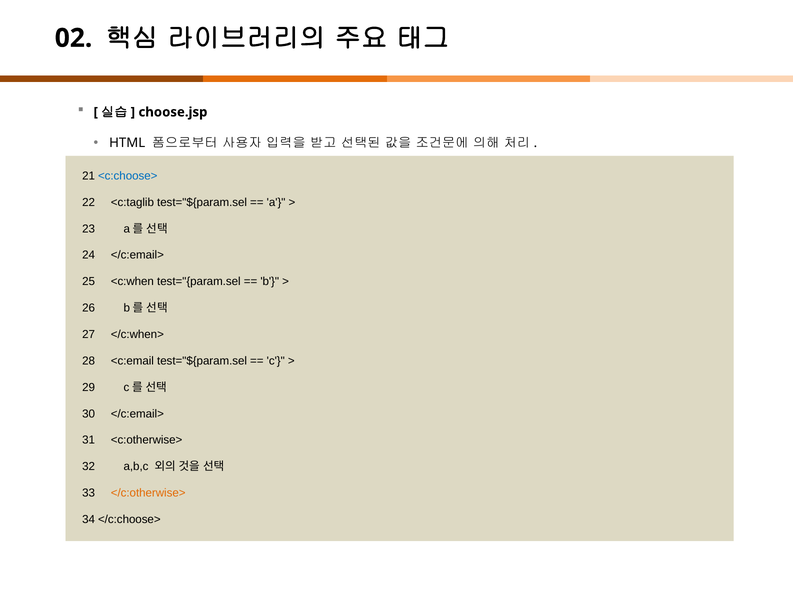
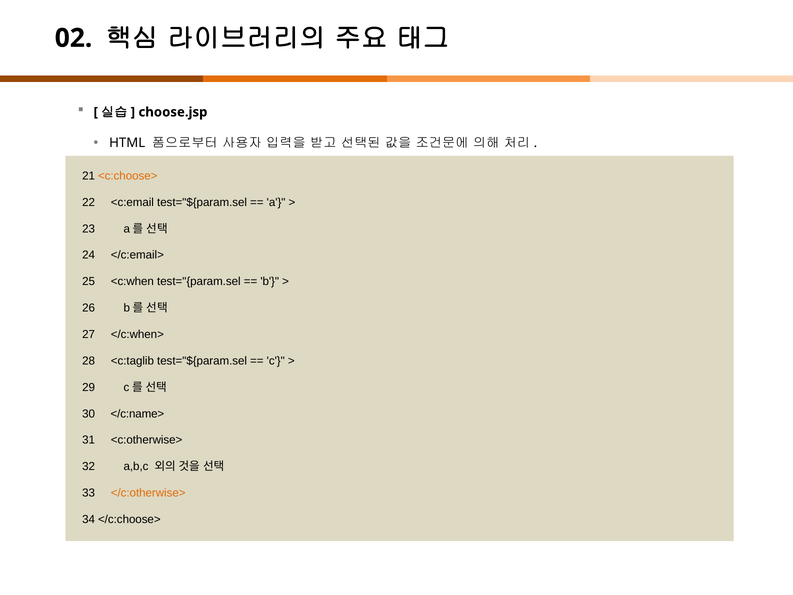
<c:choose> colour: blue -> orange (128, 176)
<c:taglib: <c:taglib -> <c:email (132, 202)
<c:email: <c:email -> <c:taglib (132, 361)
30 </c:email>: </c:email> -> </c:name> (137, 414)
